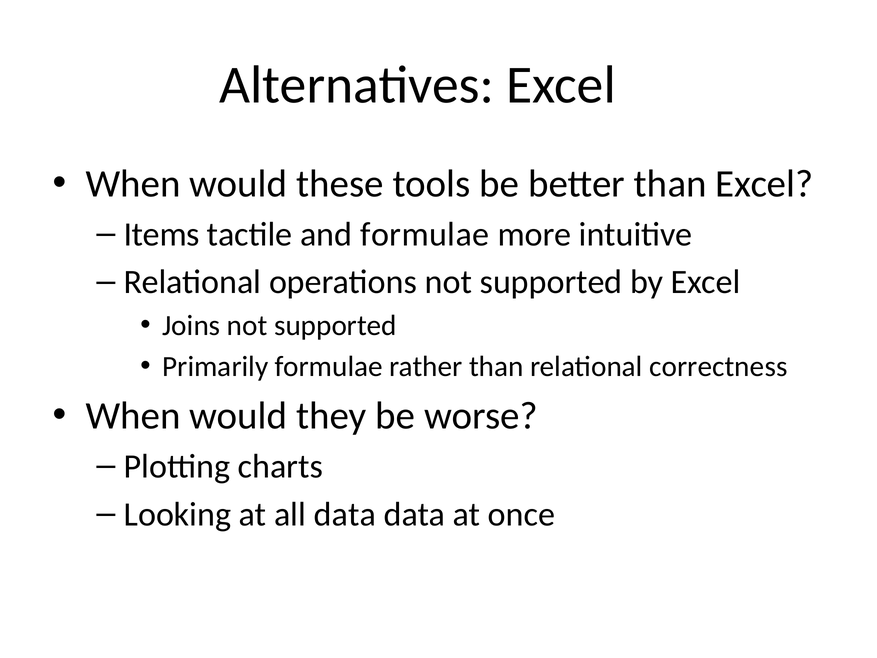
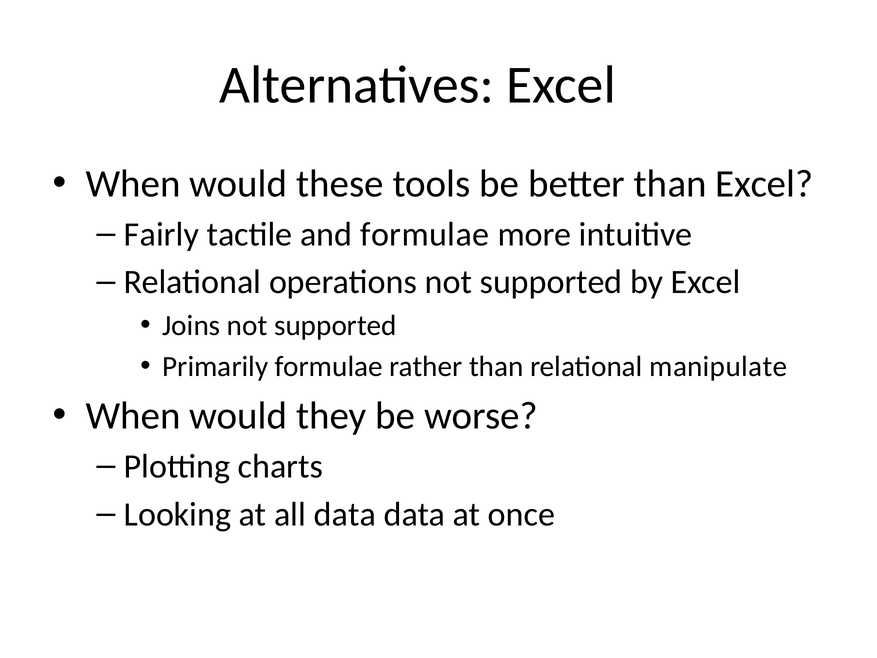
Items: Items -> Fairly (162, 234)
correctness: correctness -> manipulate (718, 367)
